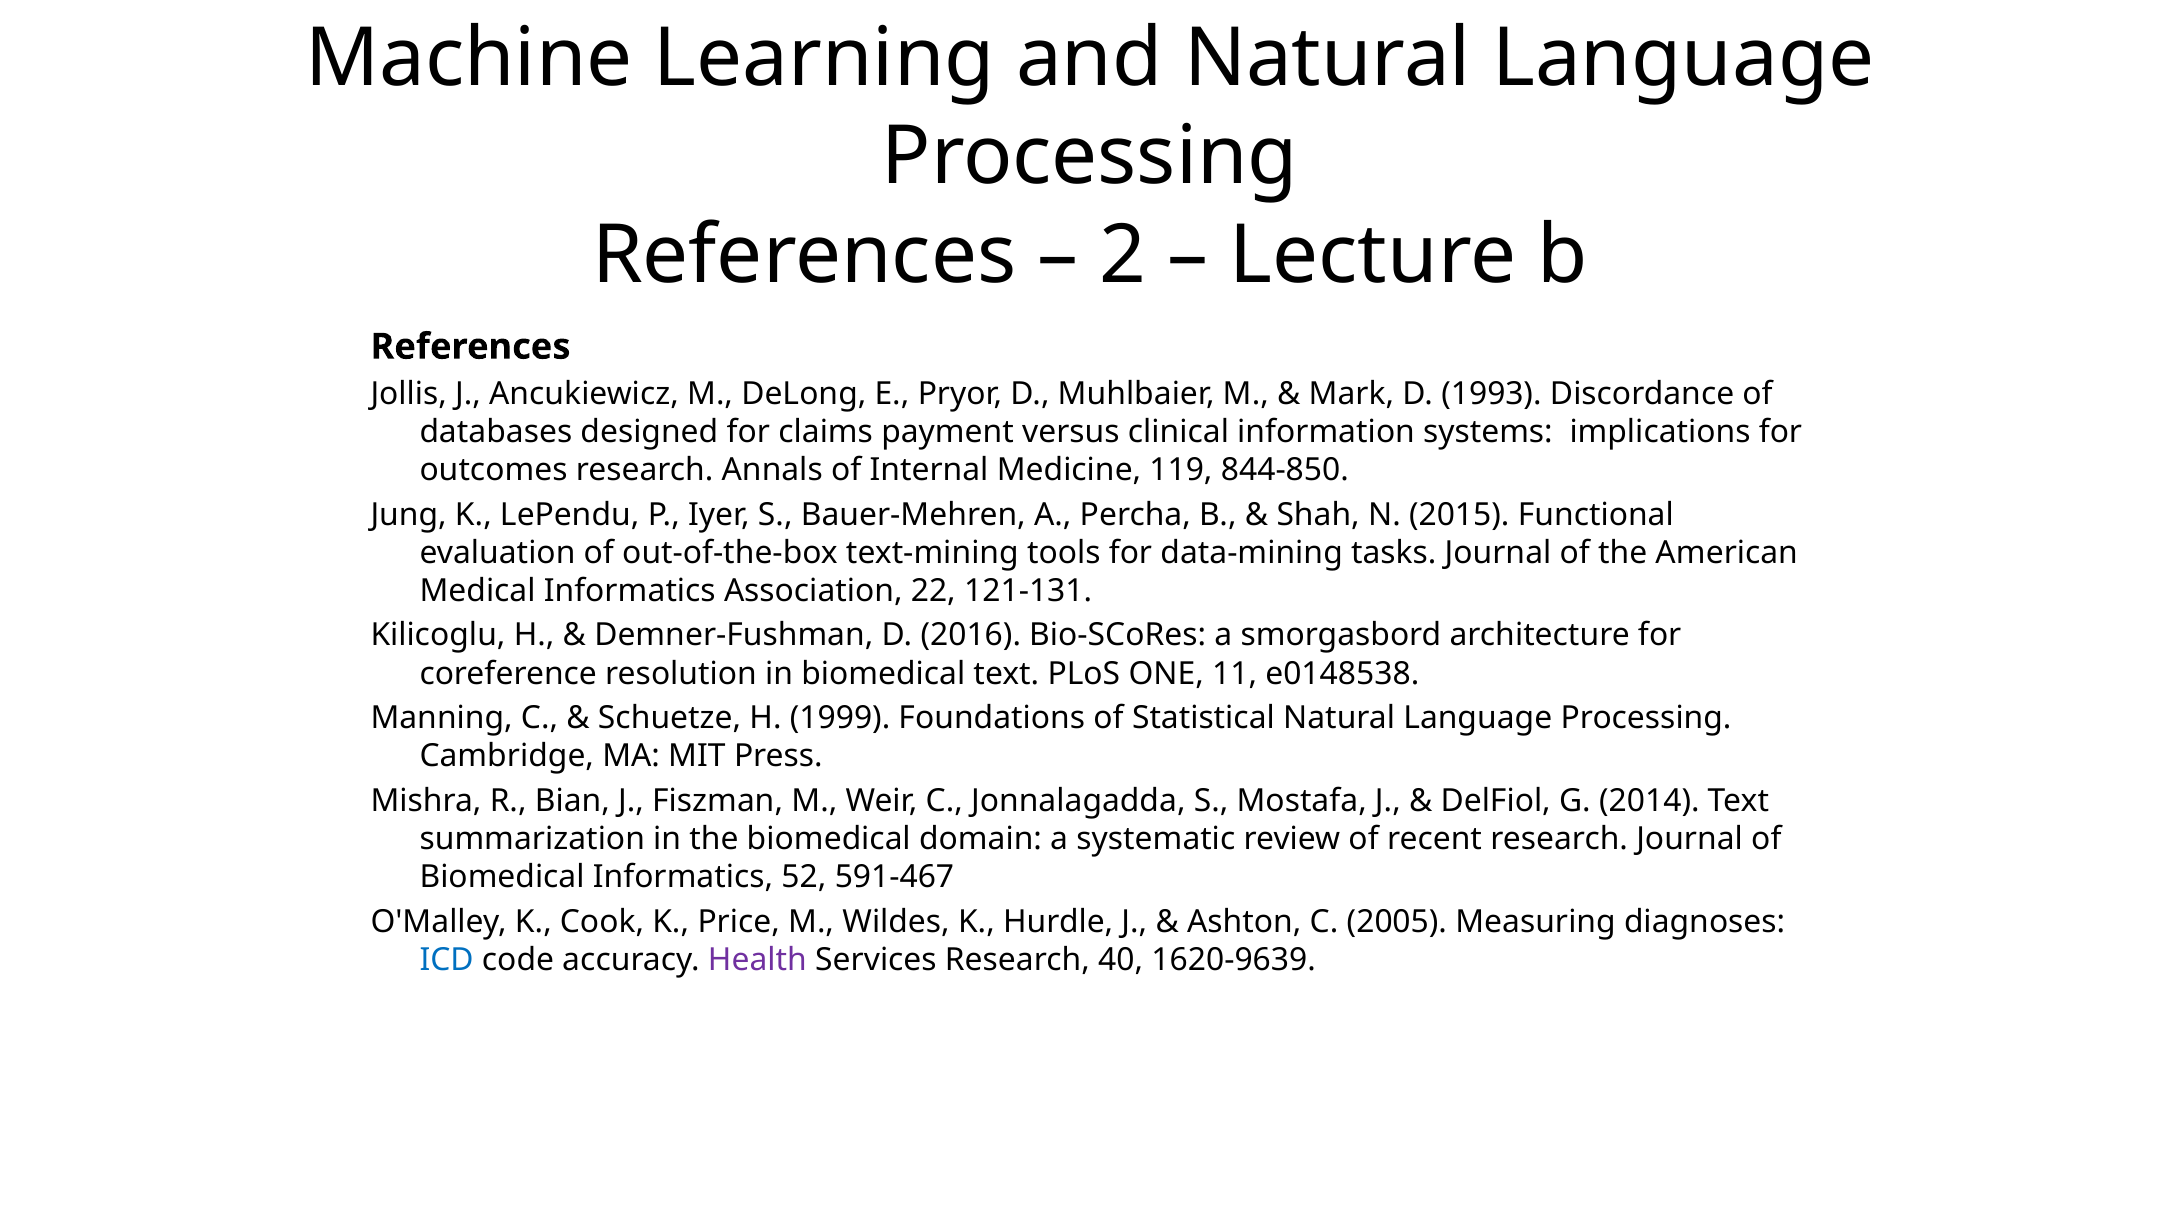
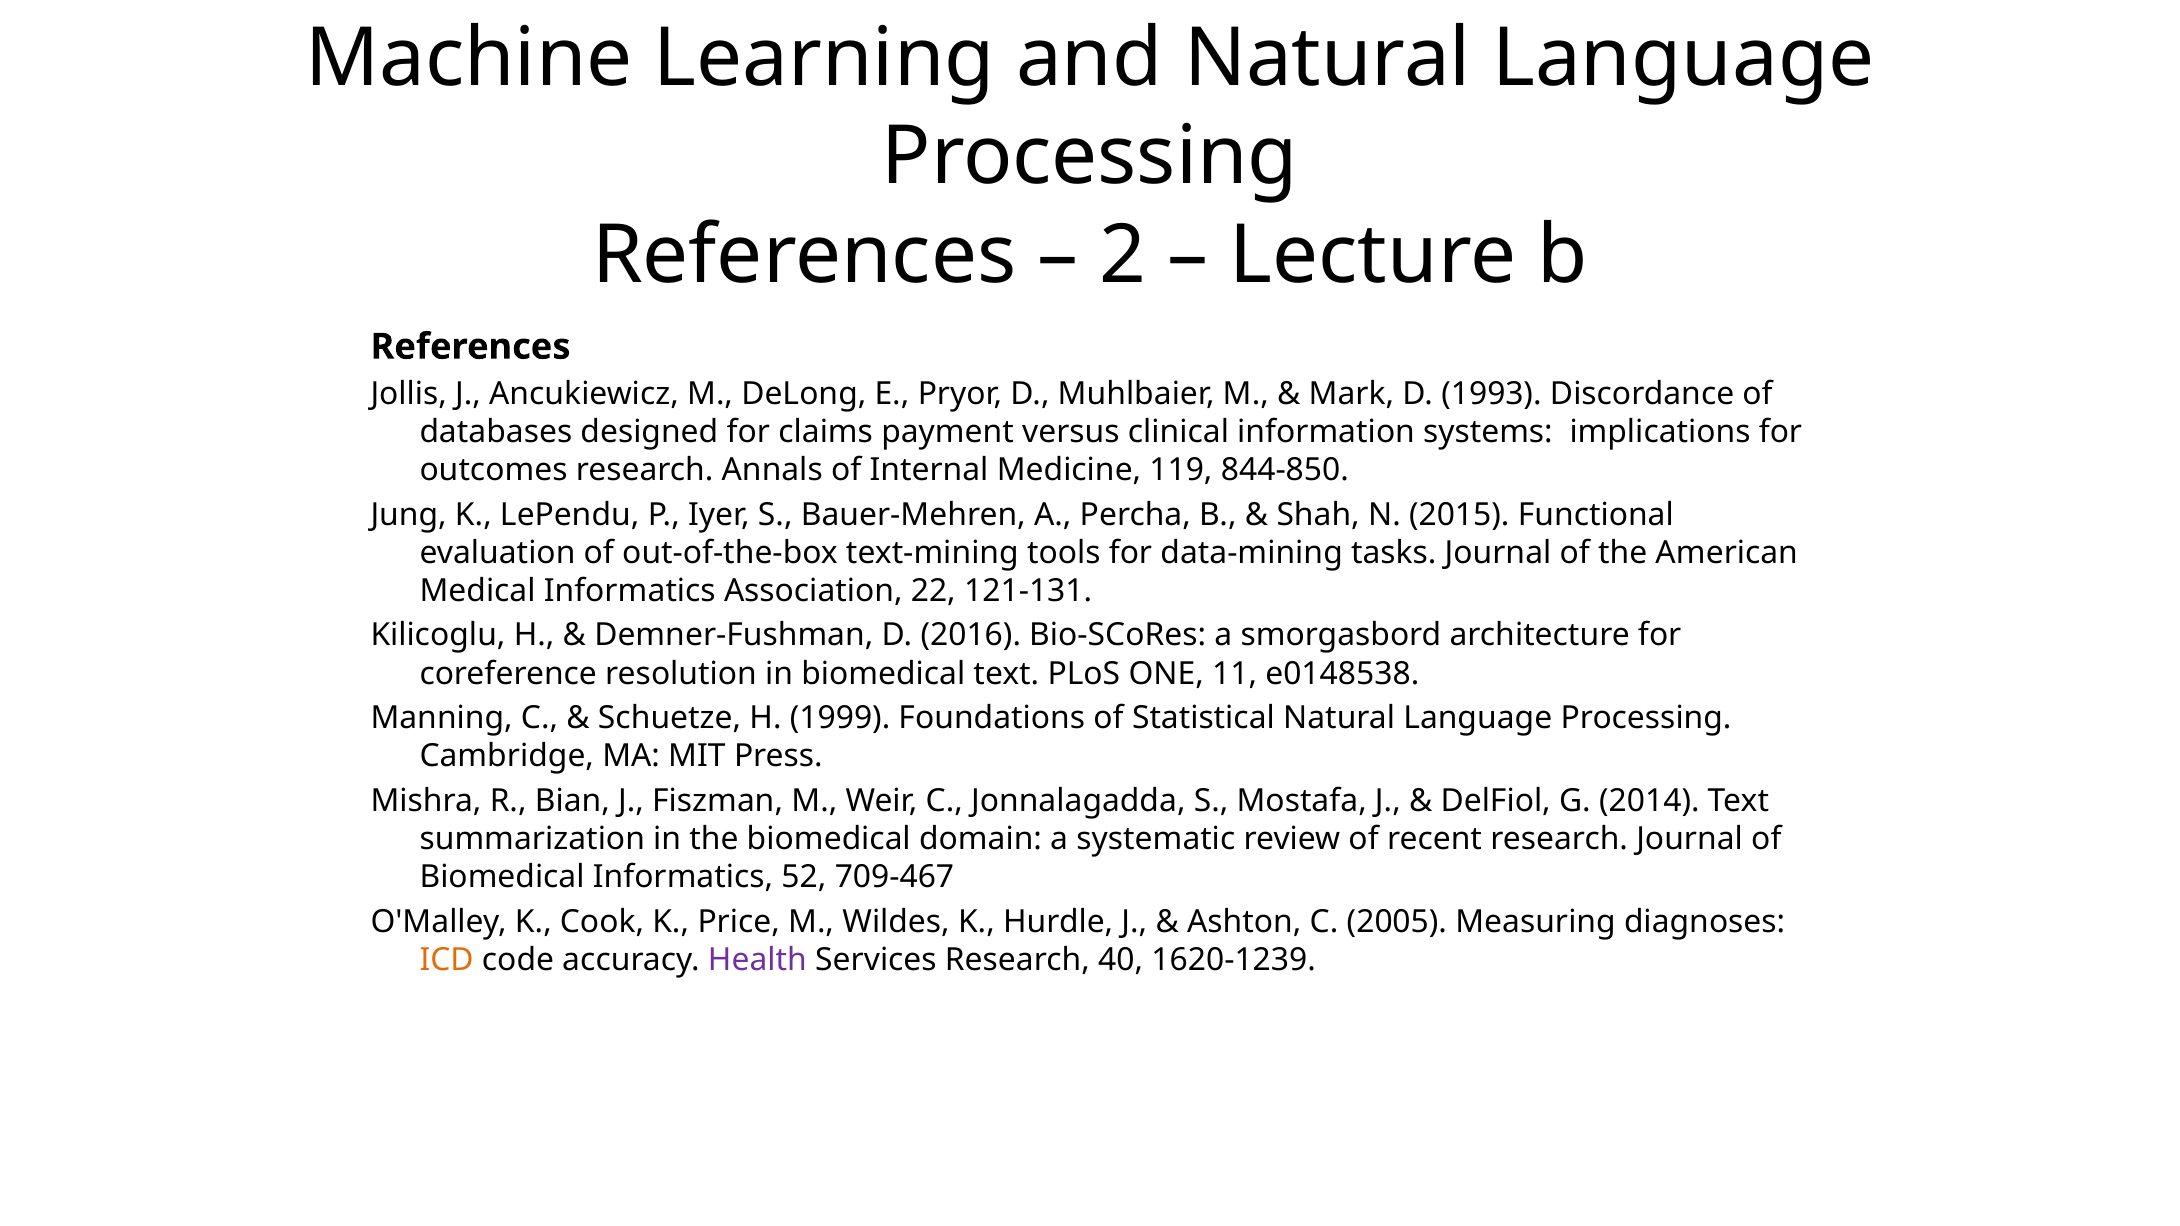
591-467: 591-467 -> 709-467 (894, 877)
ICD colour: blue -> orange (447, 960)
1620-9639: 1620-9639 -> 1620-1239 (1234, 960)
